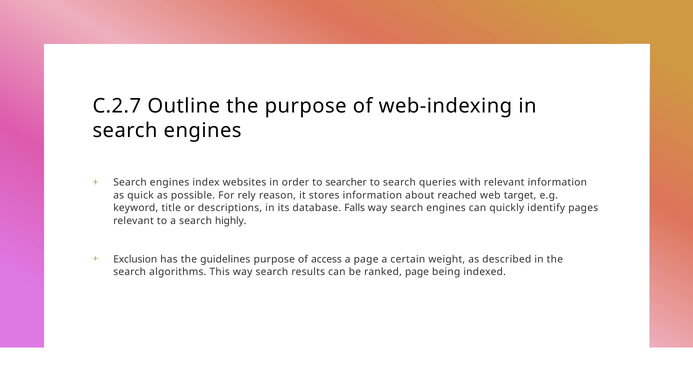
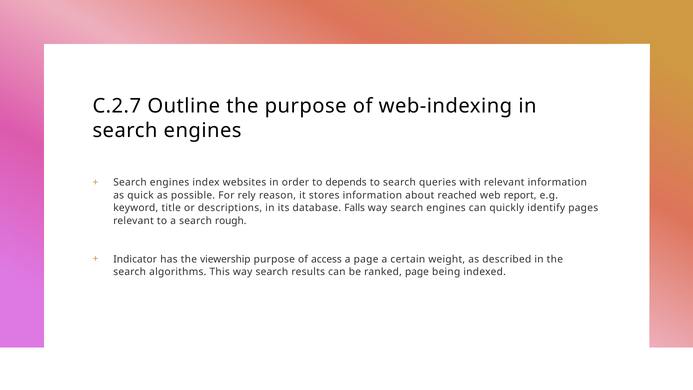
searcher: searcher -> depends (346, 183)
target: target -> report (520, 195)
highly: highly -> rough (231, 221)
Exclusion: Exclusion -> Indicator (135, 259)
guidelines: guidelines -> viewership (225, 259)
